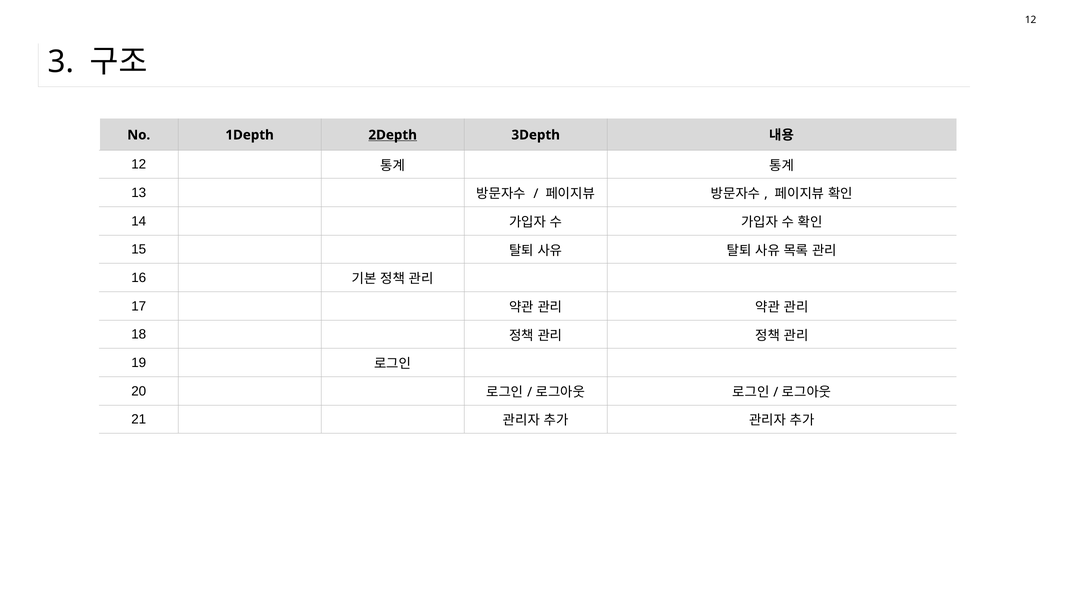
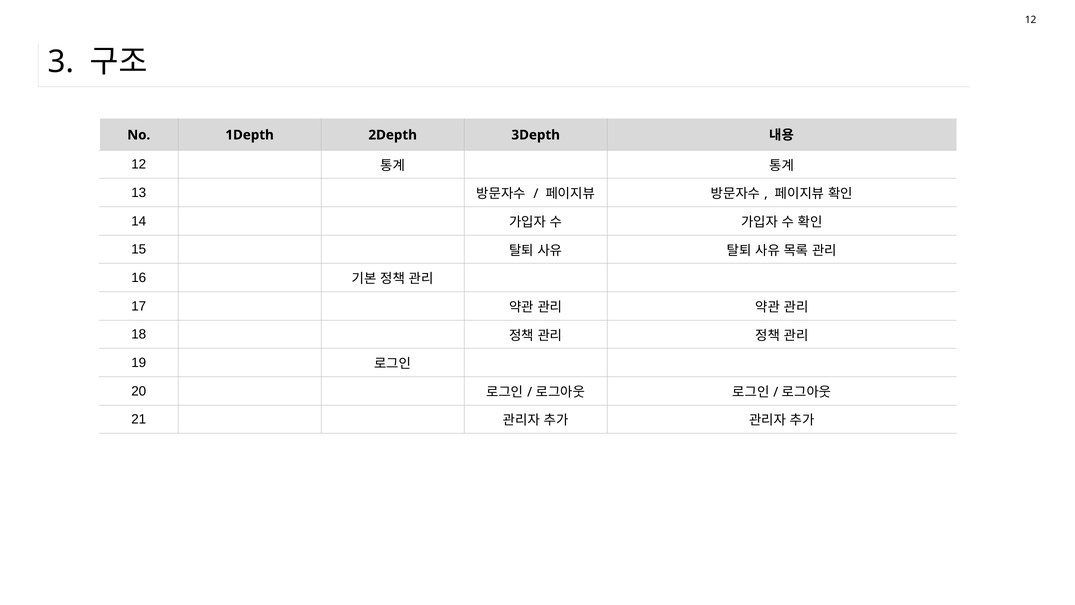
2Depth underline: present -> none (393, 135)
